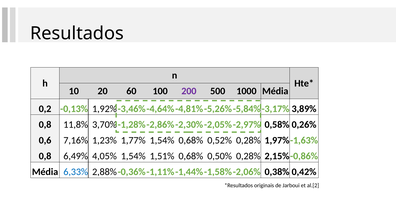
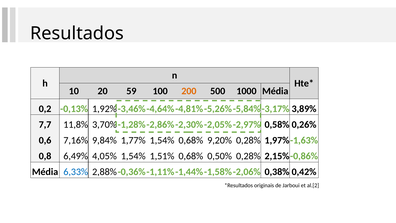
60: 60 -> 59 (131, 91)
200 colour: purple -> orange (189, 91)
0,8: 0,8 -> 7,7 (45, 124)
1,23%: 1,23% -> 9,84% (105, 140)
0,52%: 0,52% -> 9,20% (220, 140)
